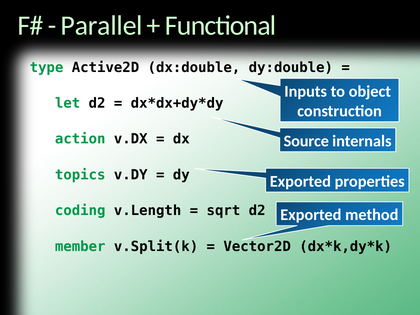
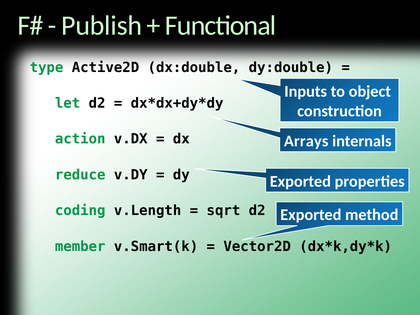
Parallel: Parallel -> Publish (102, 26)
Source: Source -> Arrays (306, 141)
topics: topics -> reduce (80, 175)
v.Split(k: v.Split(k -> v.Smart(k (156, 246)
